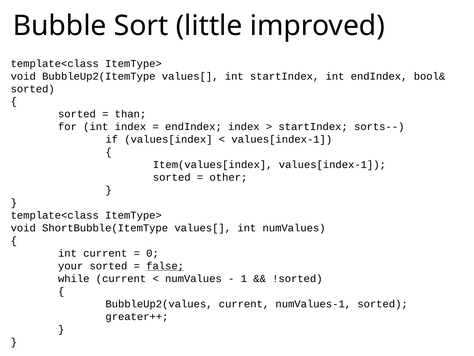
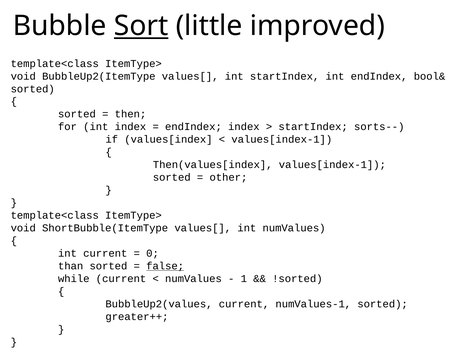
Sort underline: none -> present (141, 26)
than: than -> then (130, 114)
Item(values[index: Item(values[index -> Then(values[index (213, 165)
your: your -> than (71, 266)
